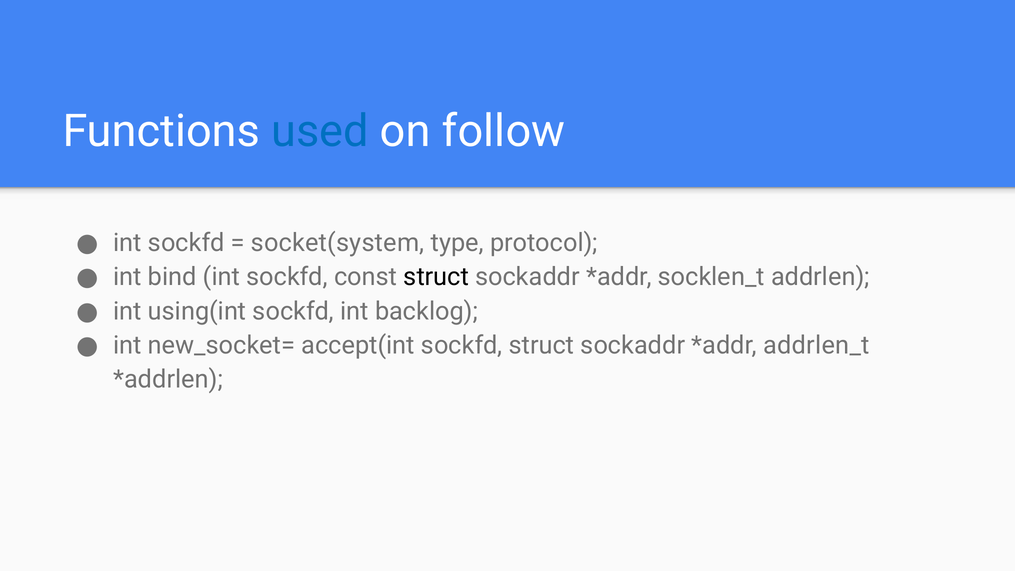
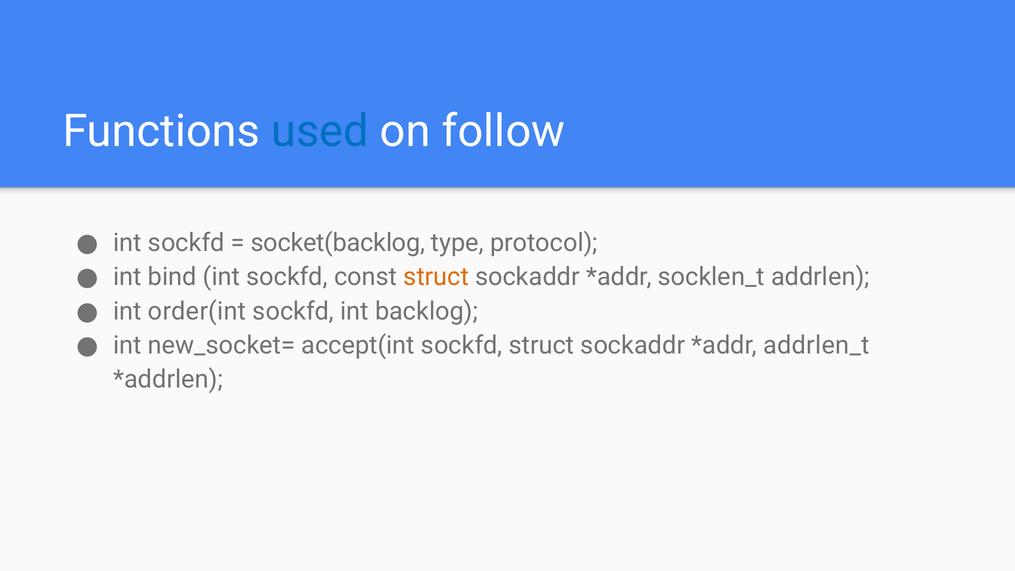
socket(system: socket(system -> socket(backlog (338, 243)
struct colour: black -> orange (436, 277)
using(int: using(int -> order(int (197, 311)
